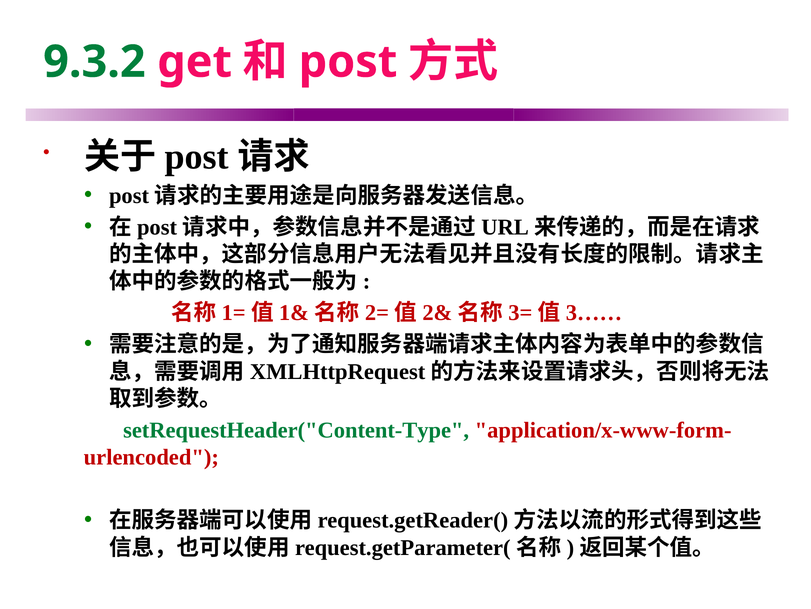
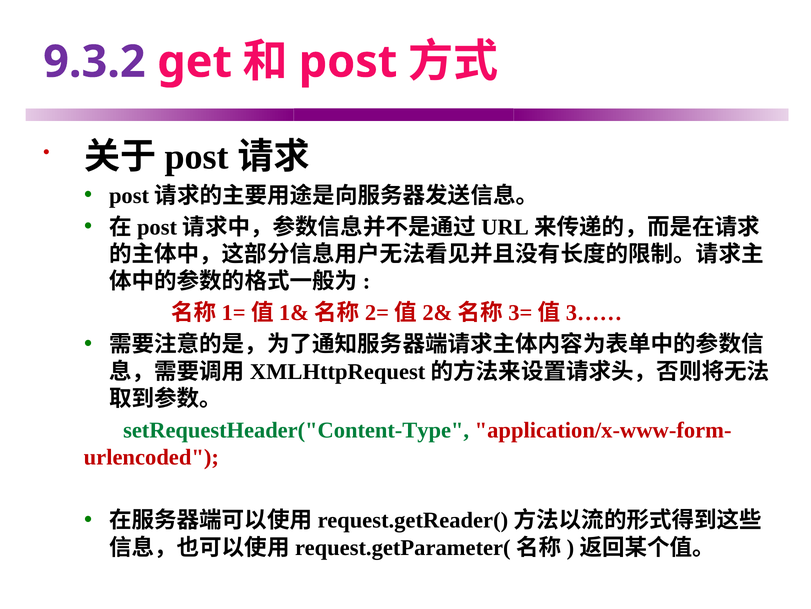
9.3.2 colour: green -> purple (94, 62)
